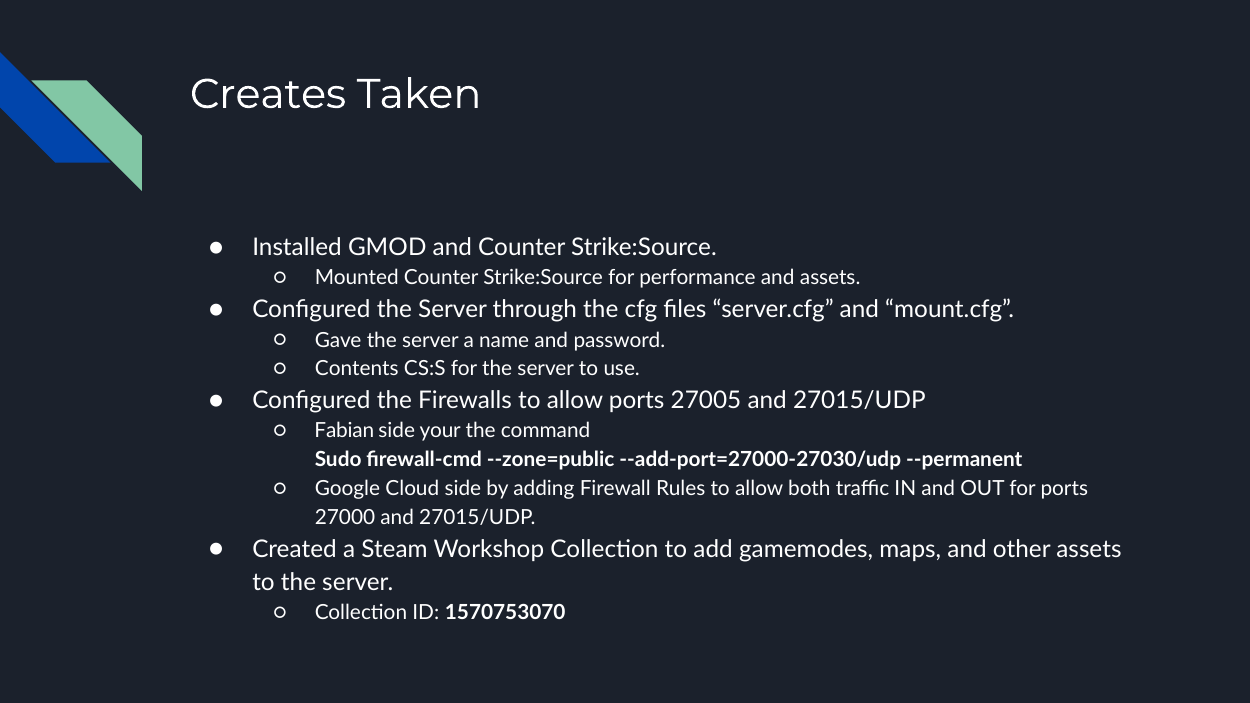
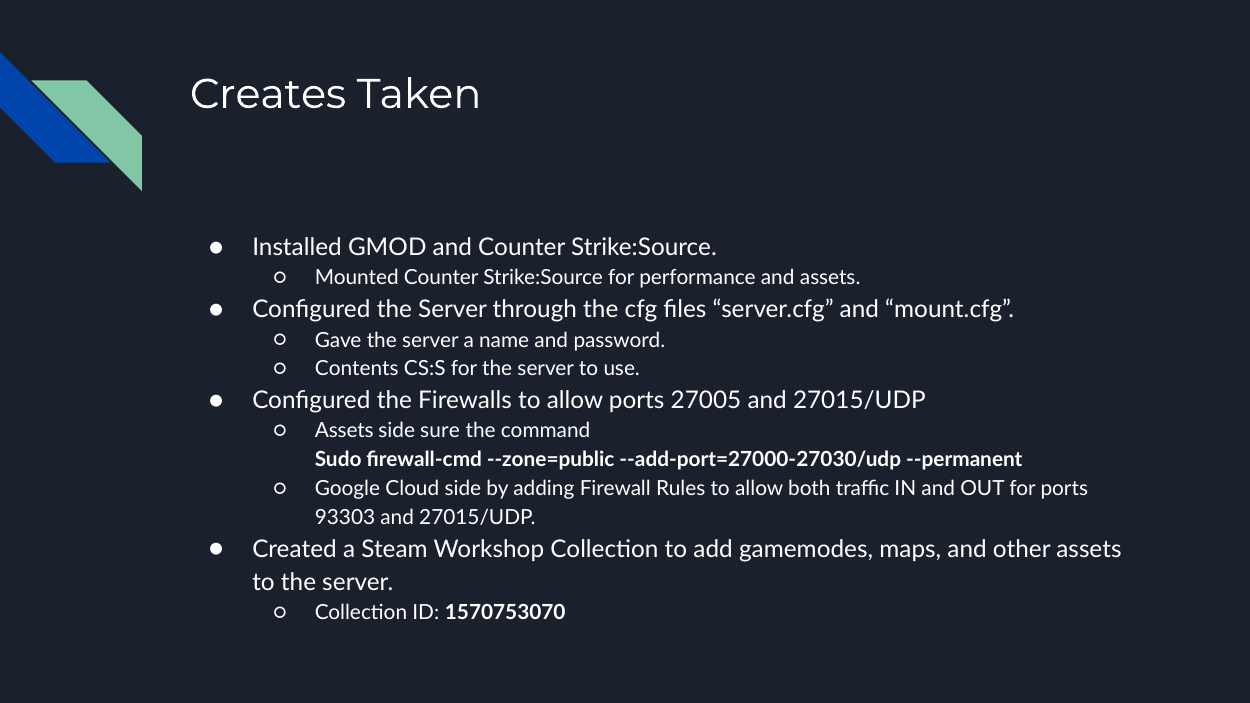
Fabian: Fabian -> Assets (344, 431)
your: your -> sure (440, 431)
27000: 27000 -> 93303 (345, 517)
